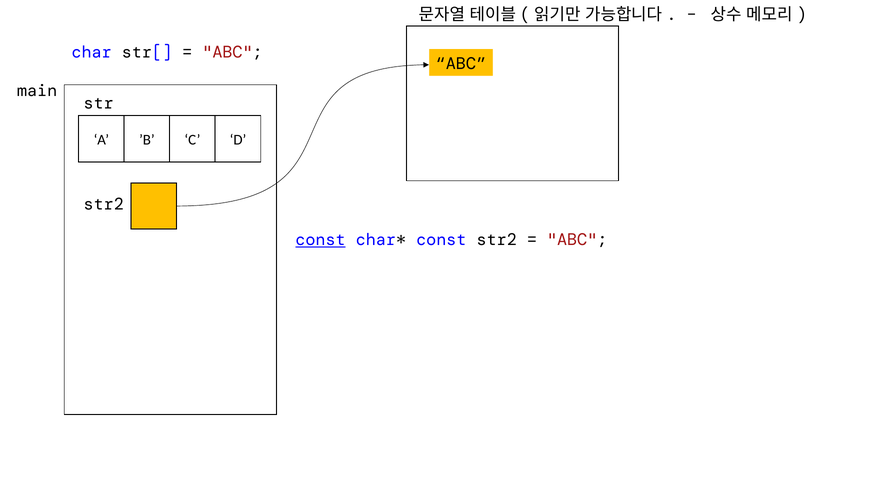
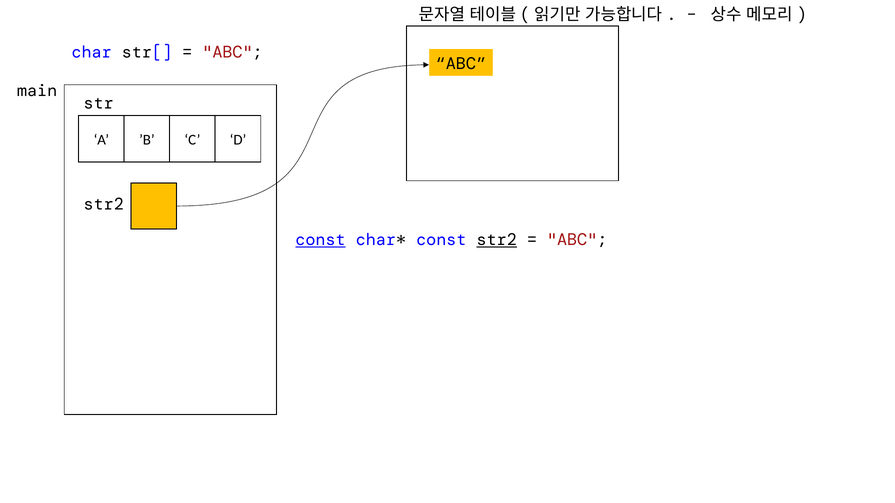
str2 underline: none -> present (497, 240)
